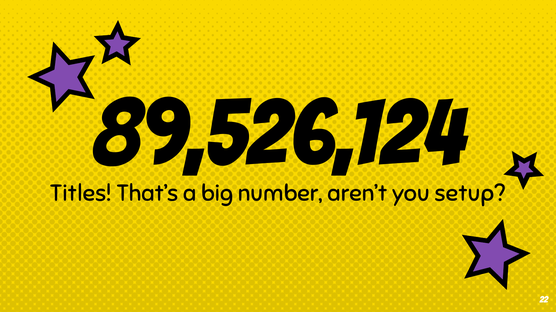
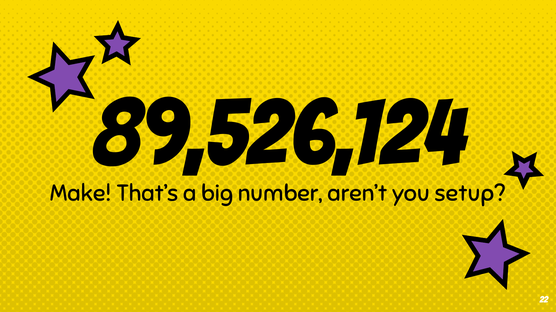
Titles: Titles -> Make (81, 194)
